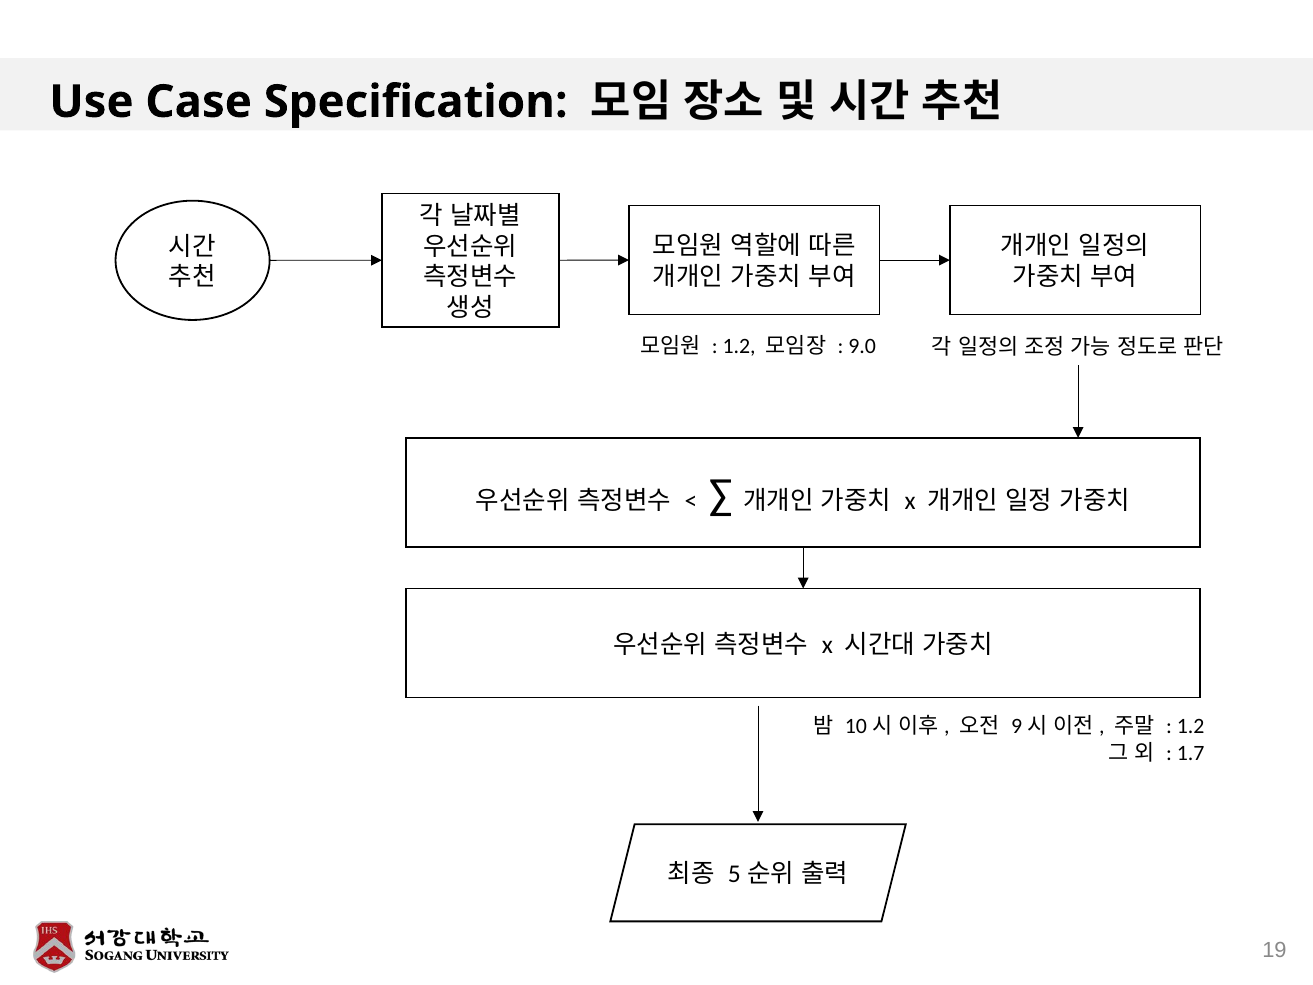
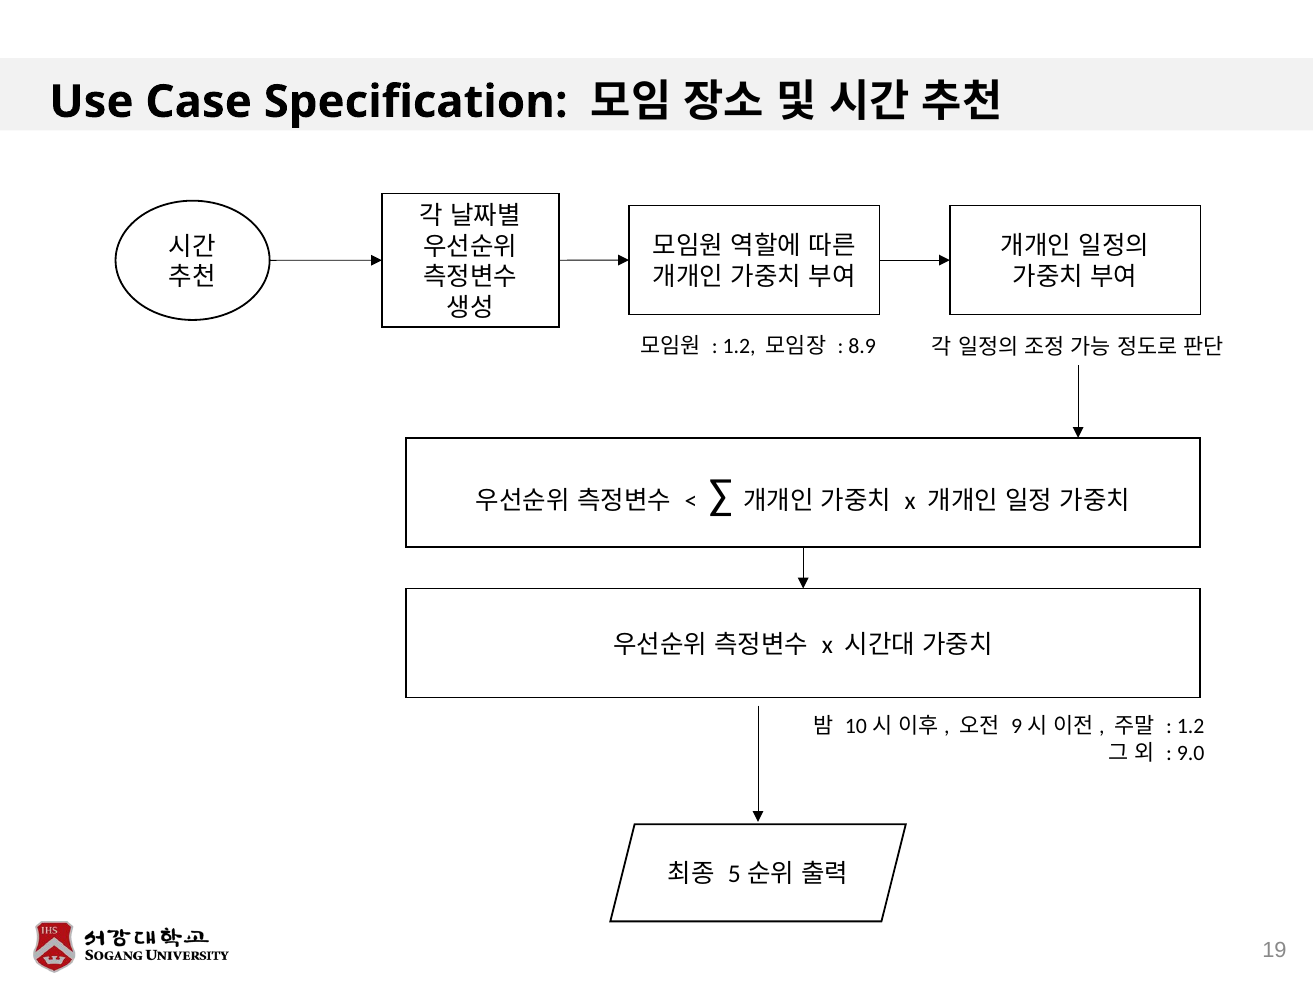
9.0: 9.0 -> 8.9 (862, 346)
1.7: 1.7 -> 9.0 (1191, 753)
